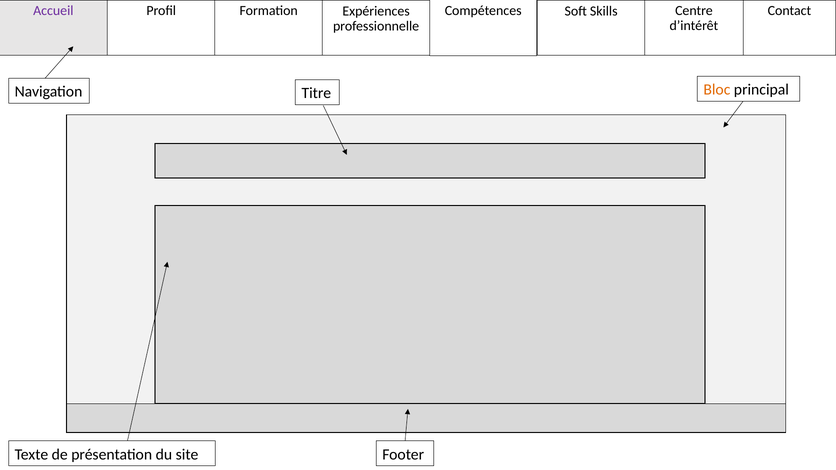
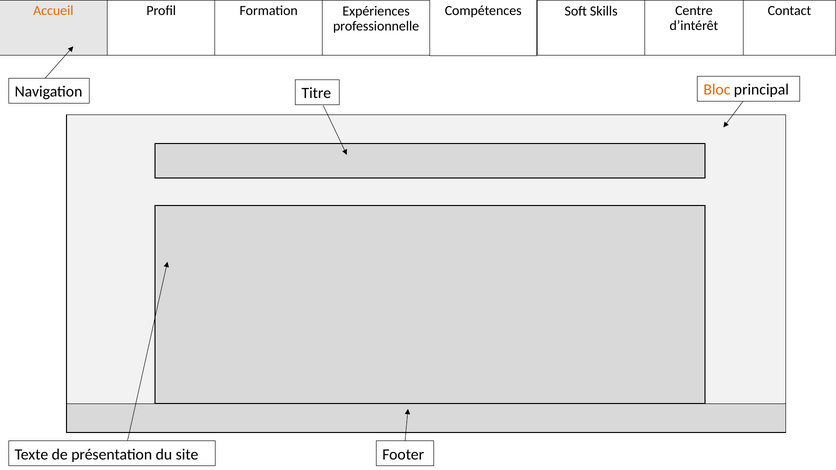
Accueil colour: purple -> orange (53, 11)
